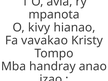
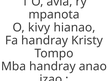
Fa vavakao: vavakao -> handray (45, 40)
